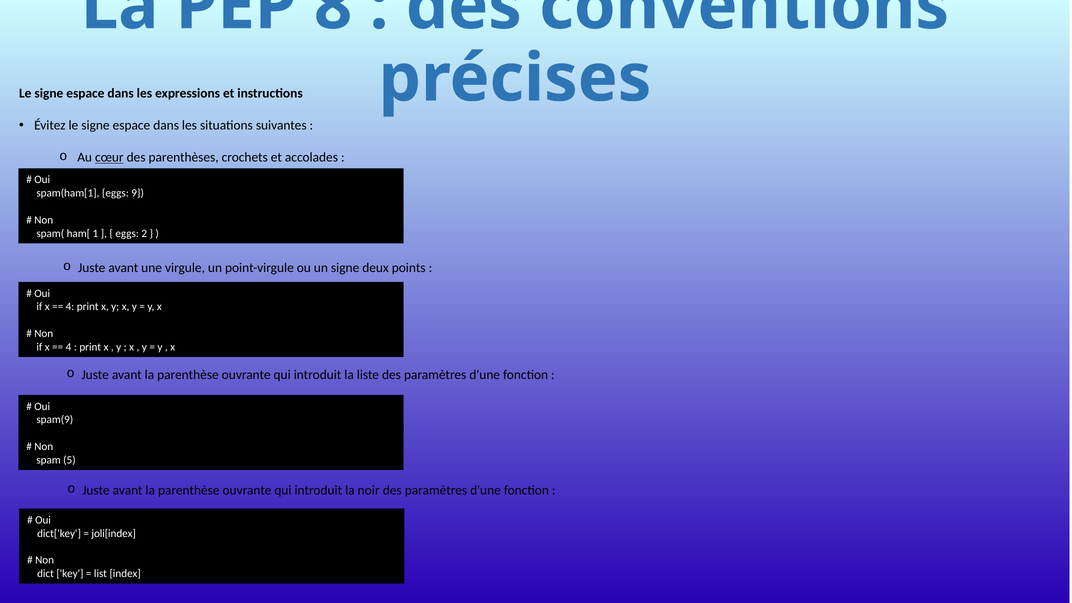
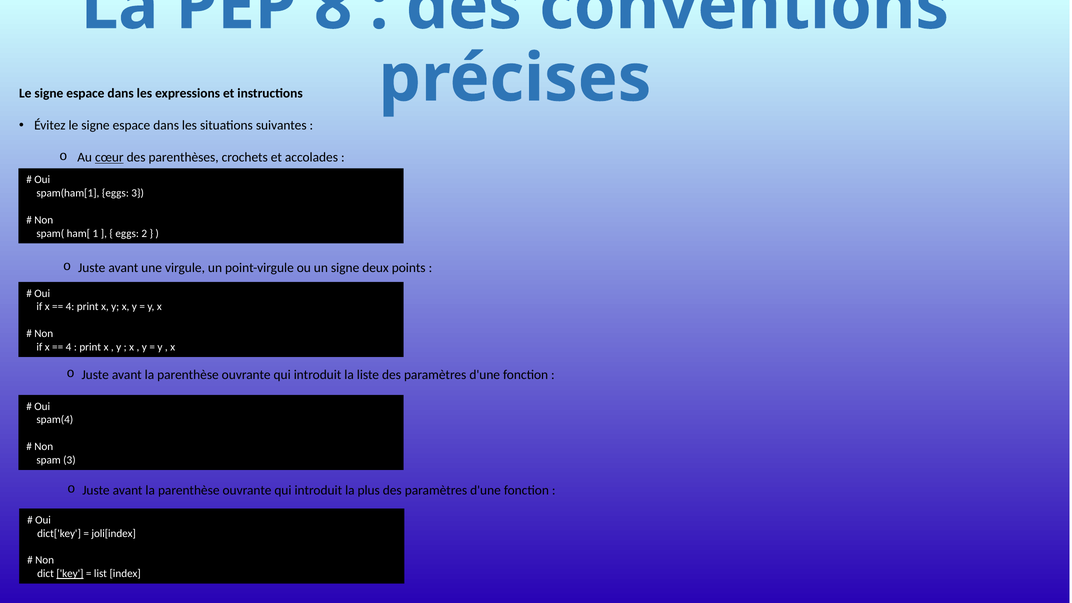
eggs 9: 9 -> 3 (138, 193)
spam(9: spam(9 -> spam(4 (55, 420)
spam 5: 5 -> 3 (69, 460)
noir: noir -> plus (369, 490)
key underline: none -> present (70, 574)
